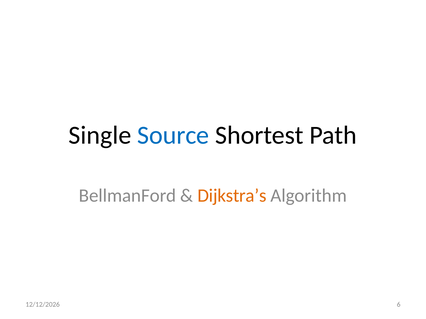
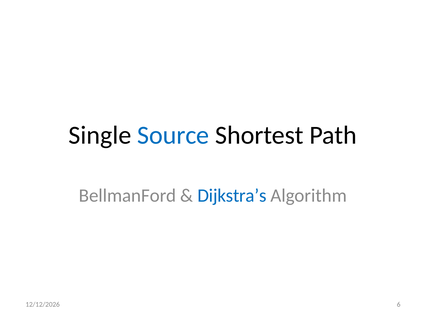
Dijkstra’s colour: orange -> blue (232, 196)
